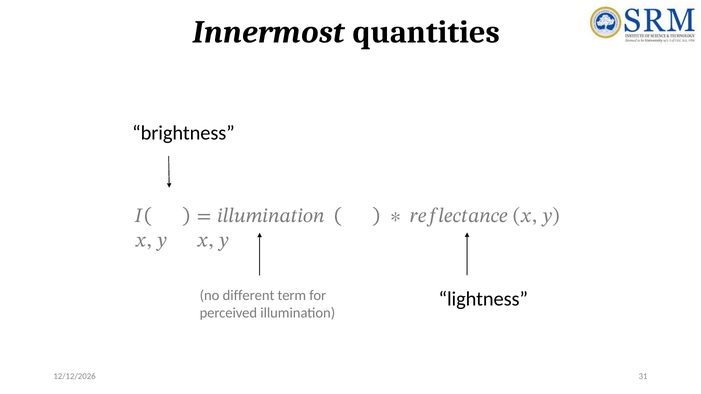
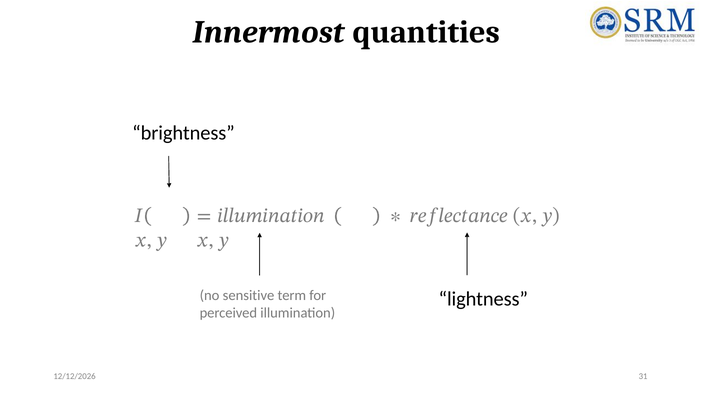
different: different -> sensitive (249, 296)
